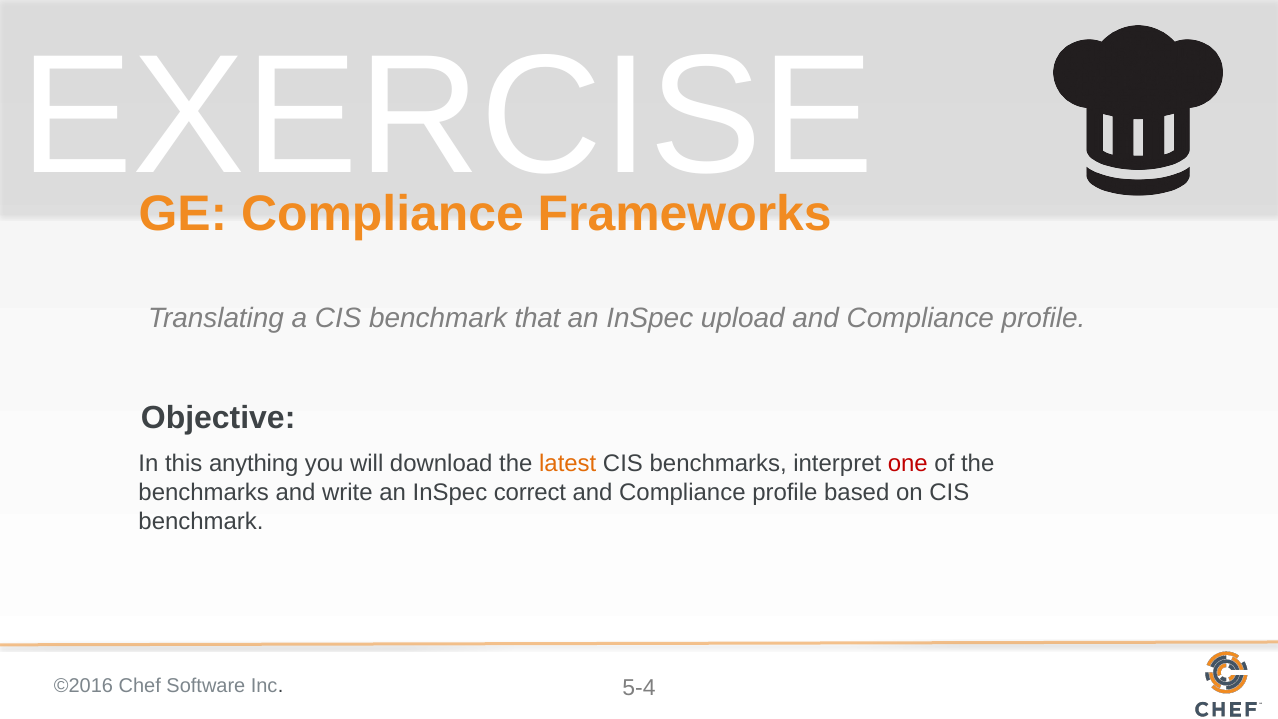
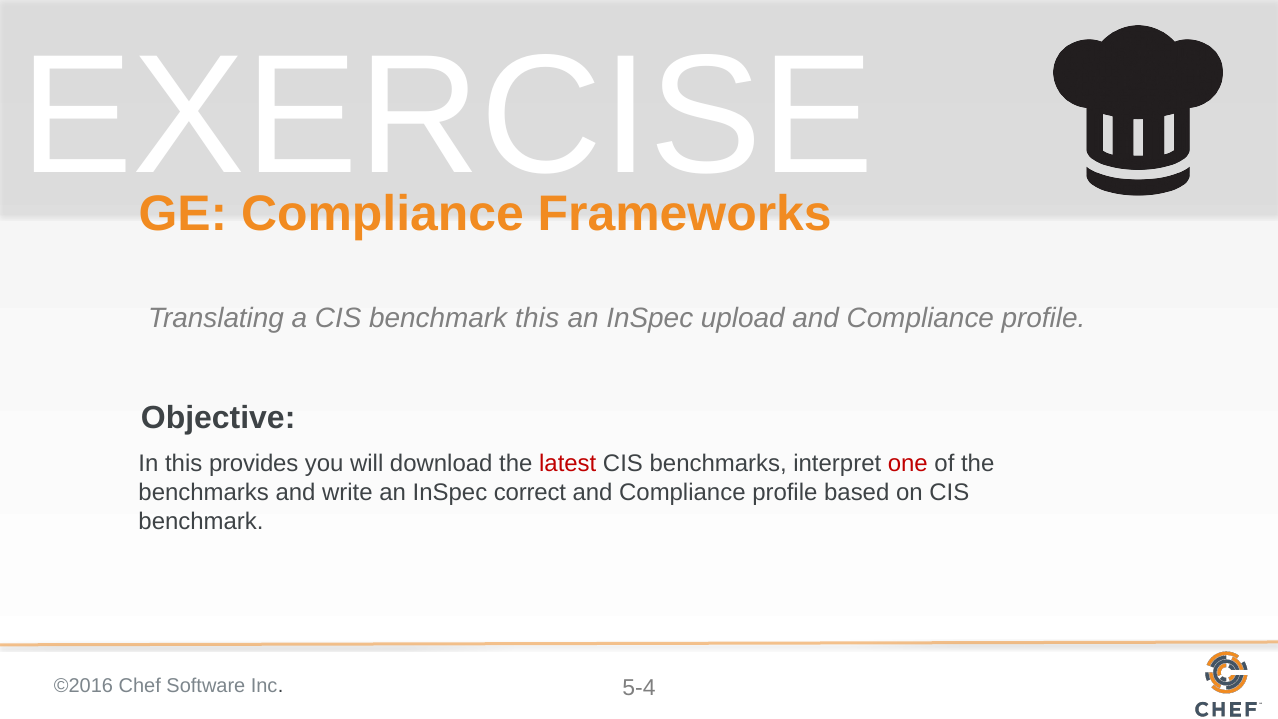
benchmark that: that -> this (537, 318)
anything: anything -> provides (254, 464)
latest colour: orange -> red (568, 464)
